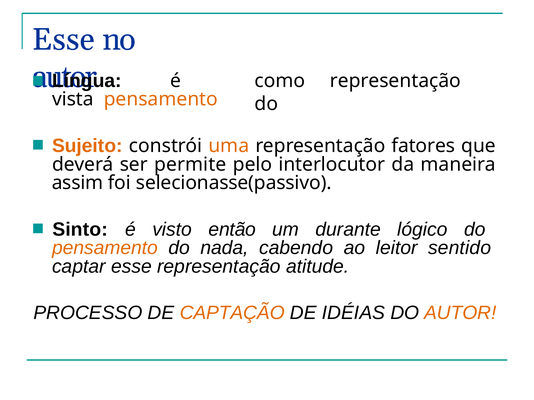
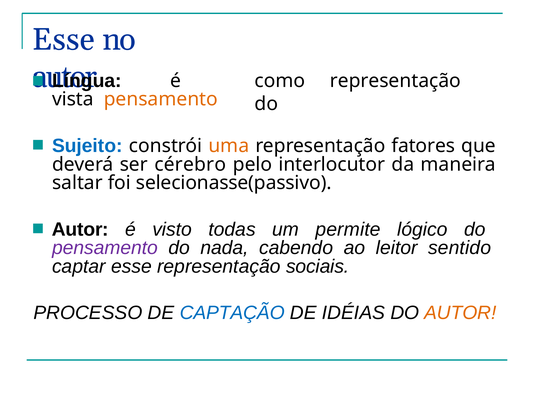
Sujeito colour: orange -> blue (87, 146)
permite: permite -> cérebro (190, 165)
assim: assim -> saltar (77, 183)
Sinto: Sinto -> Autor (80, 230)
então: então -> todas (232, 230)
durante: durante -> permite (348, 230)
pensamento colour: orange -> purple (105, 248)
atitude: atitude -> sociais (318, 267)
CAPTAÇÃO colour: orange -> blue (232, 313)
